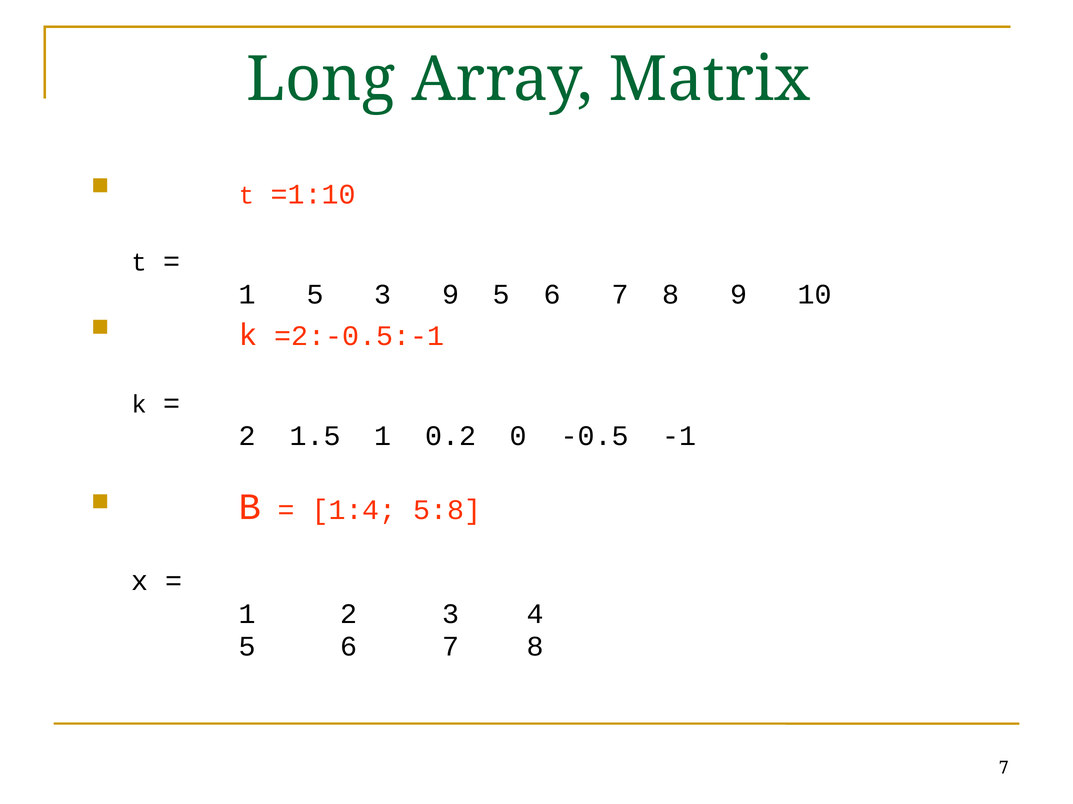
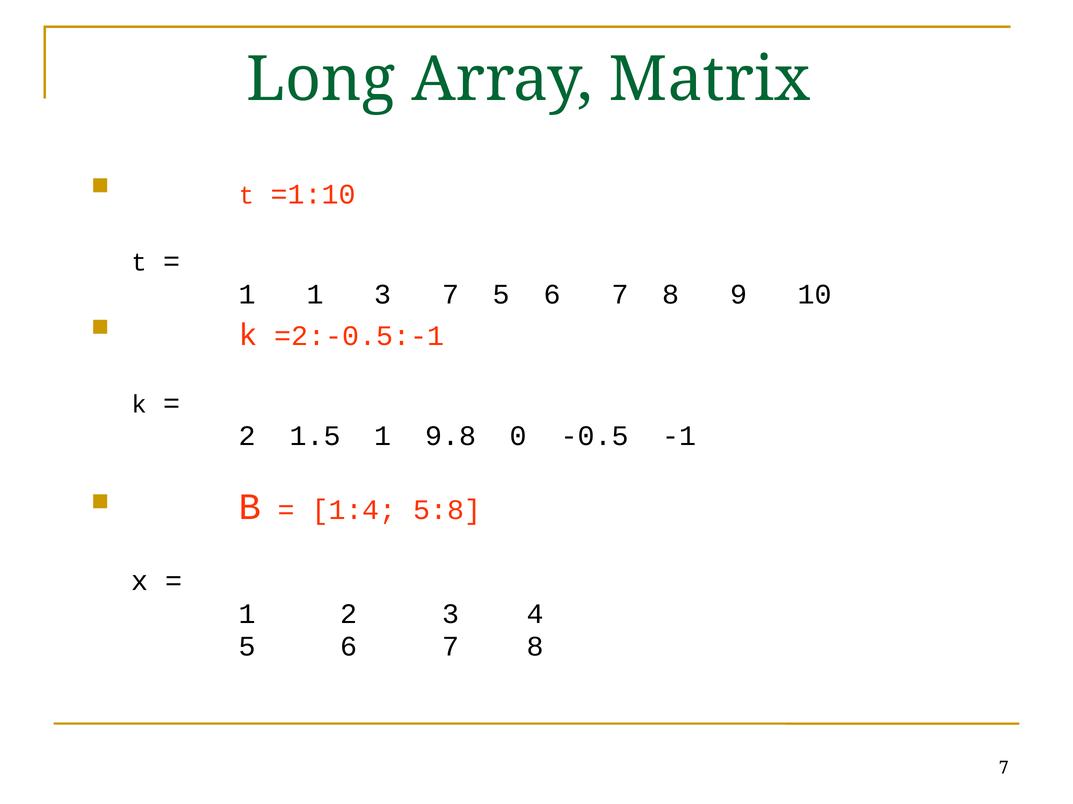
1 5: 5 -> 1 (315, 295)
3 9: 9 -> 7 (451, 295)
0.2: 0.2 -> 9.8 (451, 436)
